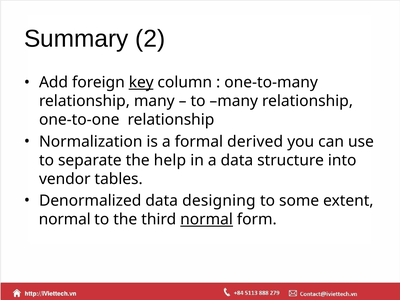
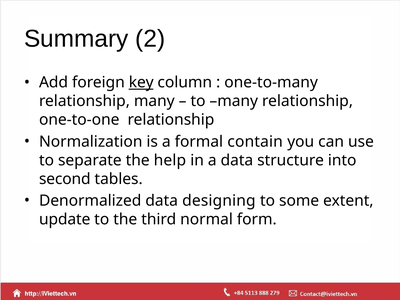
derived: derived -> contain (255, 142)
vendor: vendor -> second (65, 179)
normal: normal -> update (65, 219)
normal underline: present -> none (207, 219)
